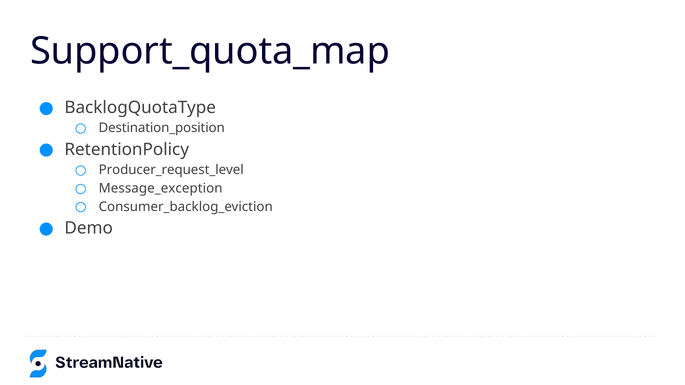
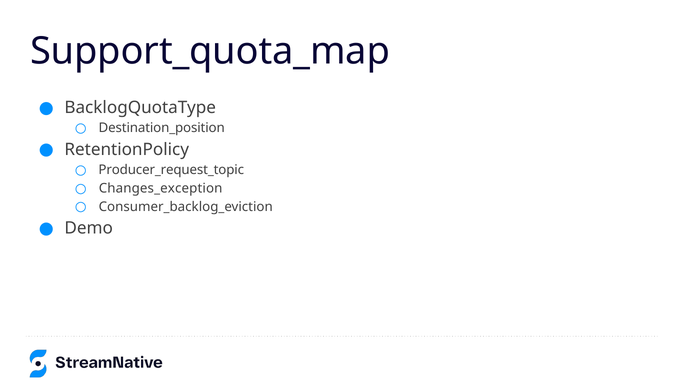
Producer_request_level: Producer_request_level -> Producer_request_topic (171, 170)
Message_exception: Message_exception -> Changes_exception (161, 188)
